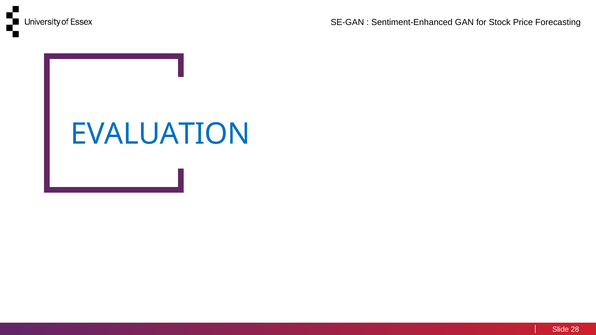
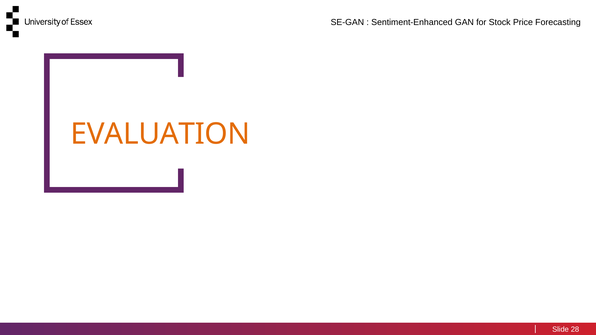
EVALUATION colour: blue -> orange (160, 134)
